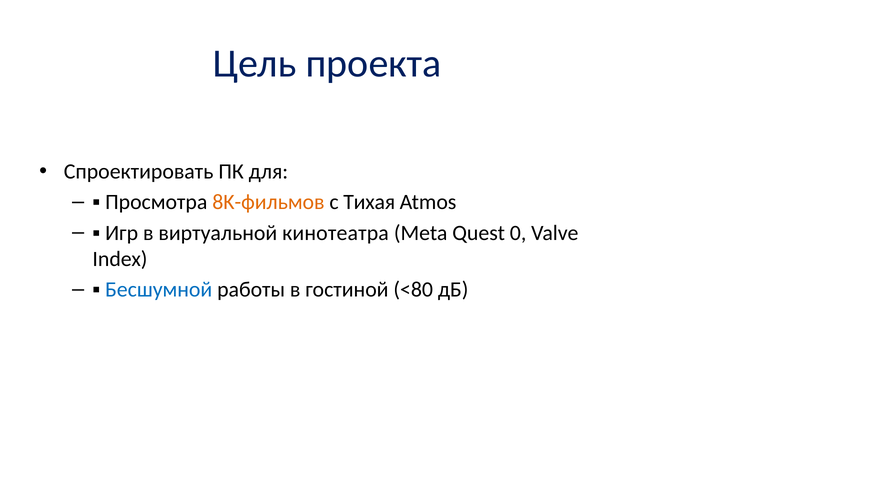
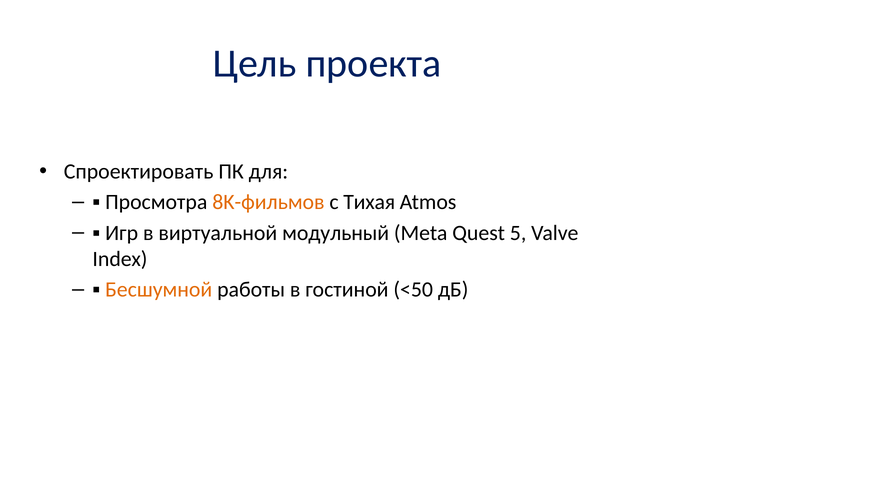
кинотеатра: кинотеатра -> модульный (336, 233)
0: 0 -> 5 (518, 233)
Бесшумной colour: blue -> orange (159, 290)
<80: <80 -> <50 (413, 290)
